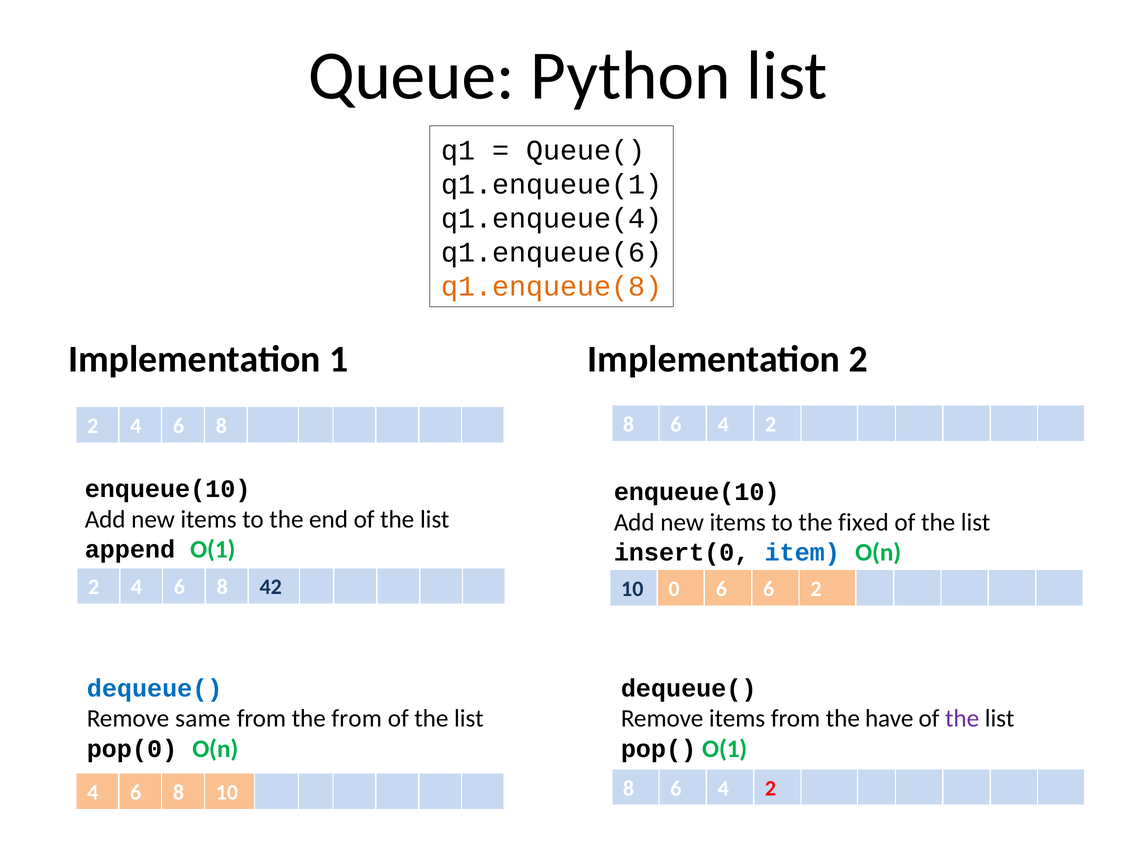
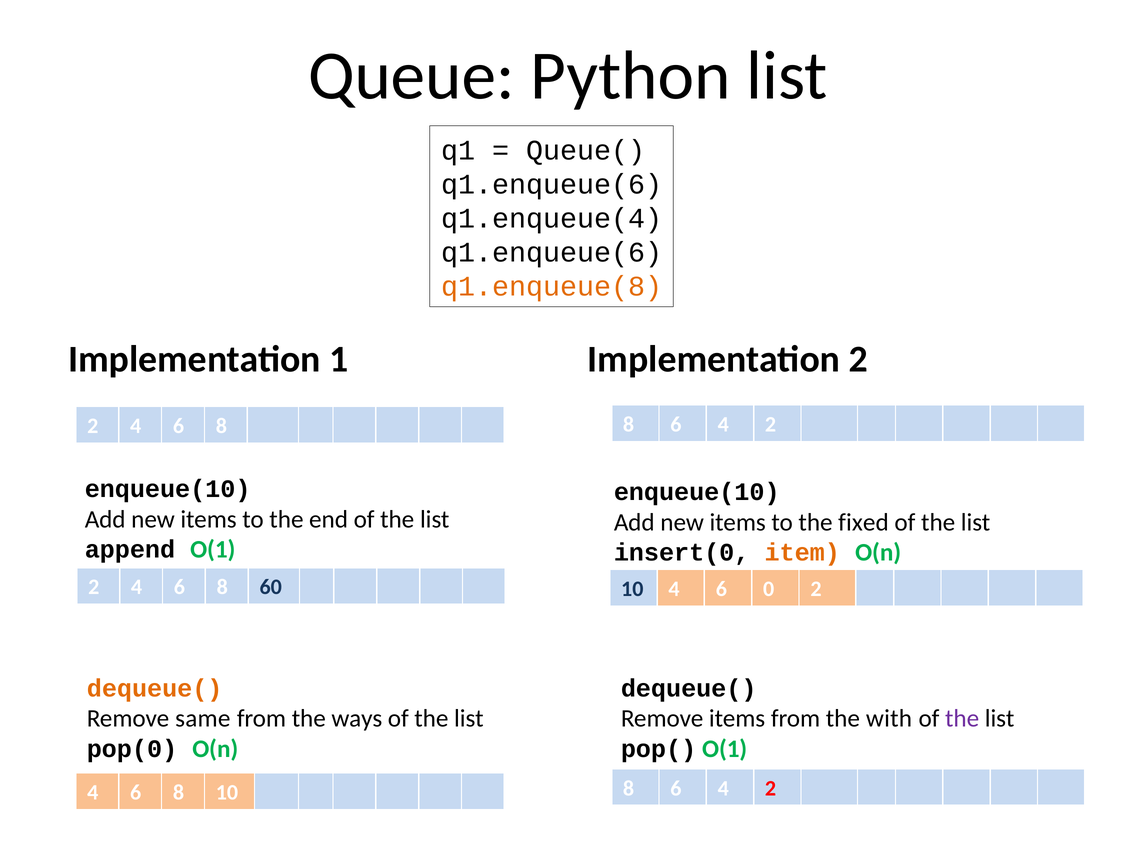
q1.enqueue(1: q1.enqueue(1 -> q1.enqueue(6 (552, 184)
item colour: blue -> orange (802, 553)
42: 42 -> 60 (271, 587)
10 0: 0 -> 4 (674, 589)
6 6: 6 -> 0 (769, 589)
dequeue( colour: blue -> orange (155, 689)
the from: from -> ways (357, 719)
have: have -> with (889, 719)
